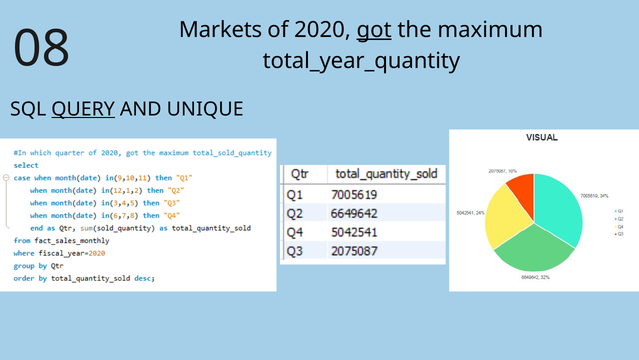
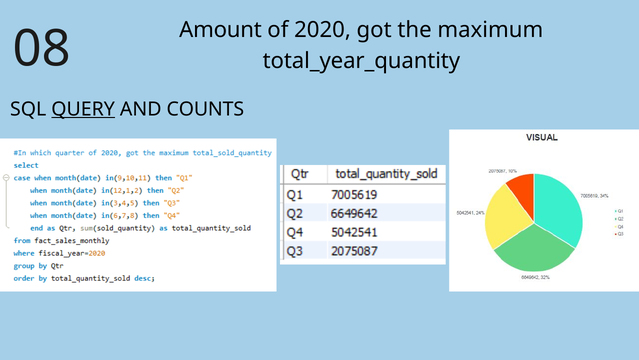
Markets: Markets -> Amount (221, 30)
got underline: present -> none (374, 30)
UNIQUE: UNIQUE -> COUNTS (205, 109)
